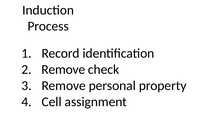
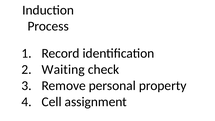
Remove: Remove -> Waiting (63, 69)
